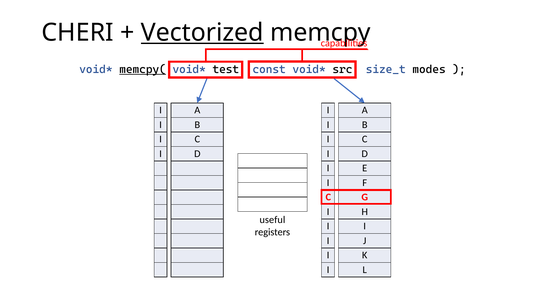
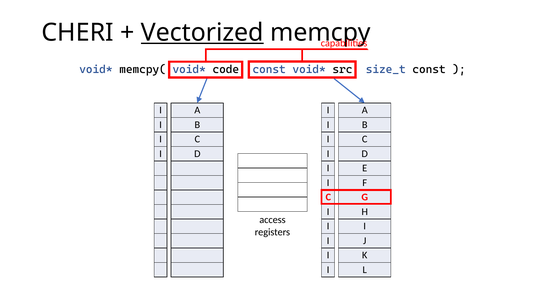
memcpy( underline: present -> none (143, 69)
test: test -> code (229, 69)
size_t modes: modes -> const (429, 69)
useful: useful -> access (272, 219)
